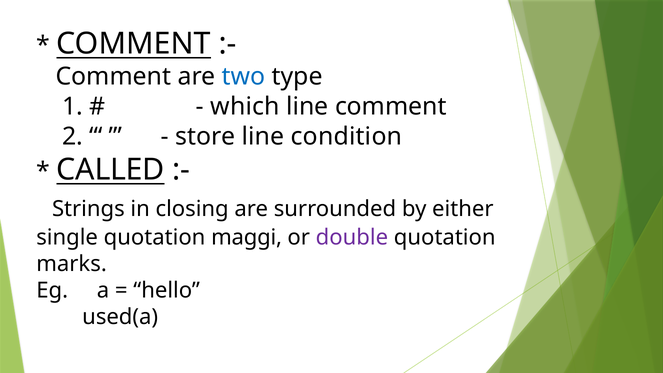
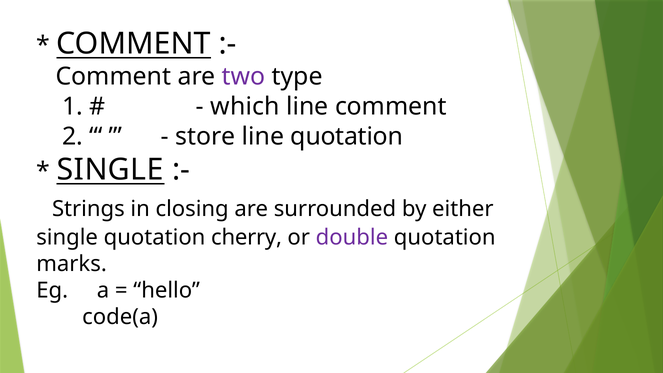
two colour: blue -> purple (244, 77)
line condition: condition -> quotation (347, 136)
CALLED: CALLED -> SINGLE (110, 170)
maggi: maggi -> cherry (247, 237)
used(a: used(a -> code(a (120, 317)
